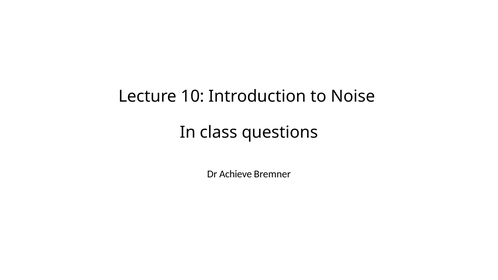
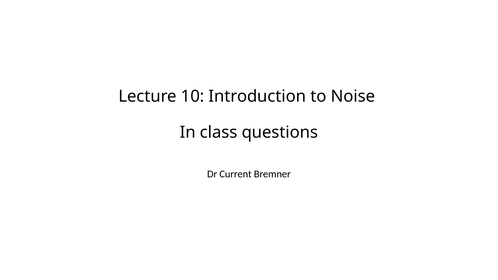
Achieve: Achieve -> Current (236, 174)
